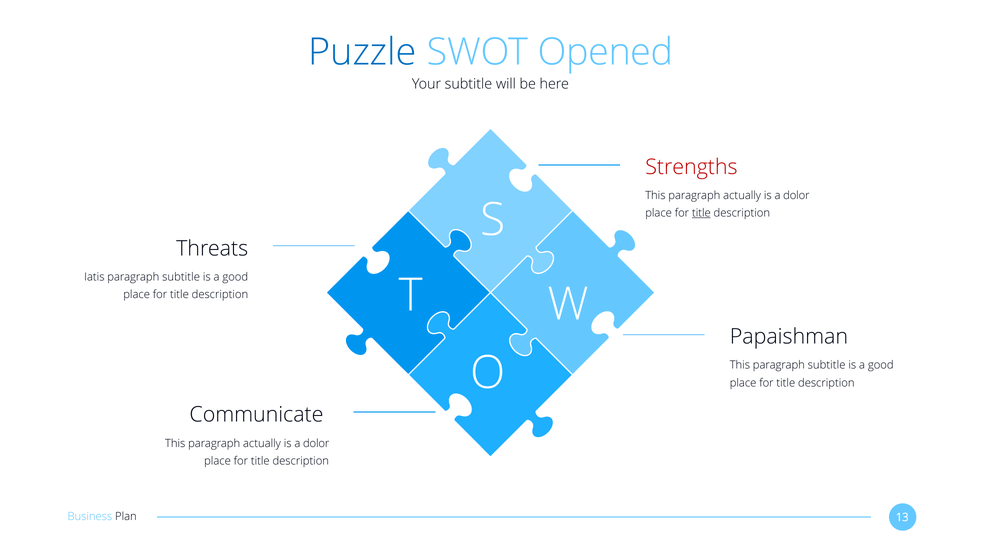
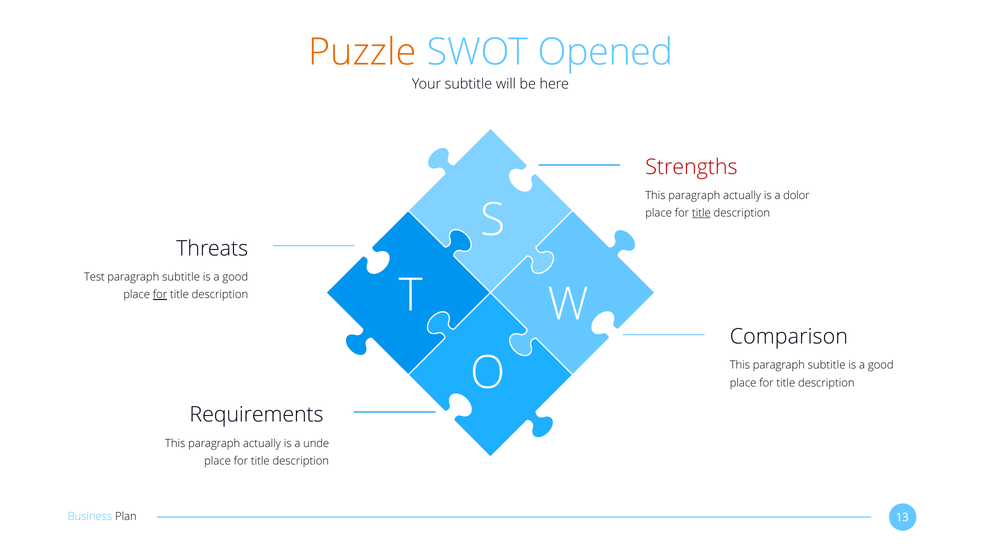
Puzzle colour: blue -> orange (362, 52)
Iatis: Iatis -> Test (94, 277)
for underline: none -> present (160, 295)
Papaishman: Papaishman -> Comparison (789, 337)
Communicate: Communicate -> Requirements (257, 415)
dolor: dolor -> unde (316, 443)
